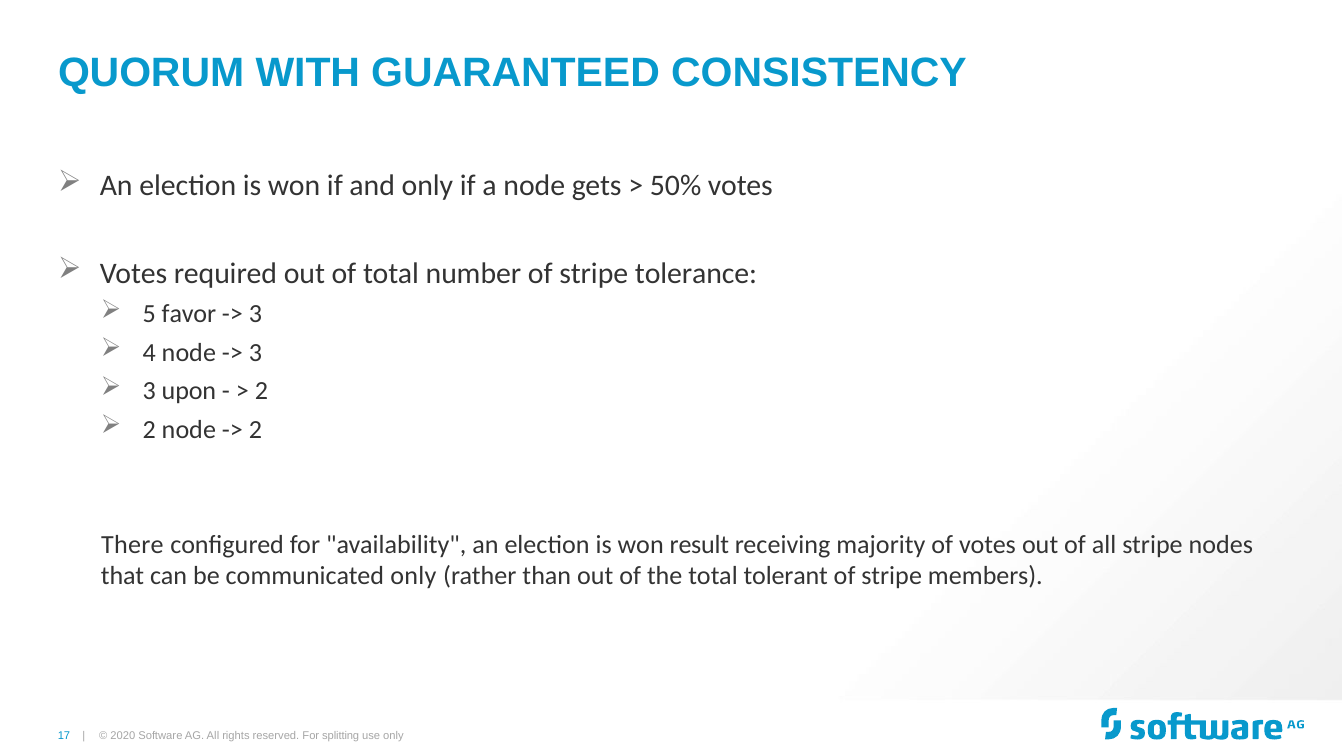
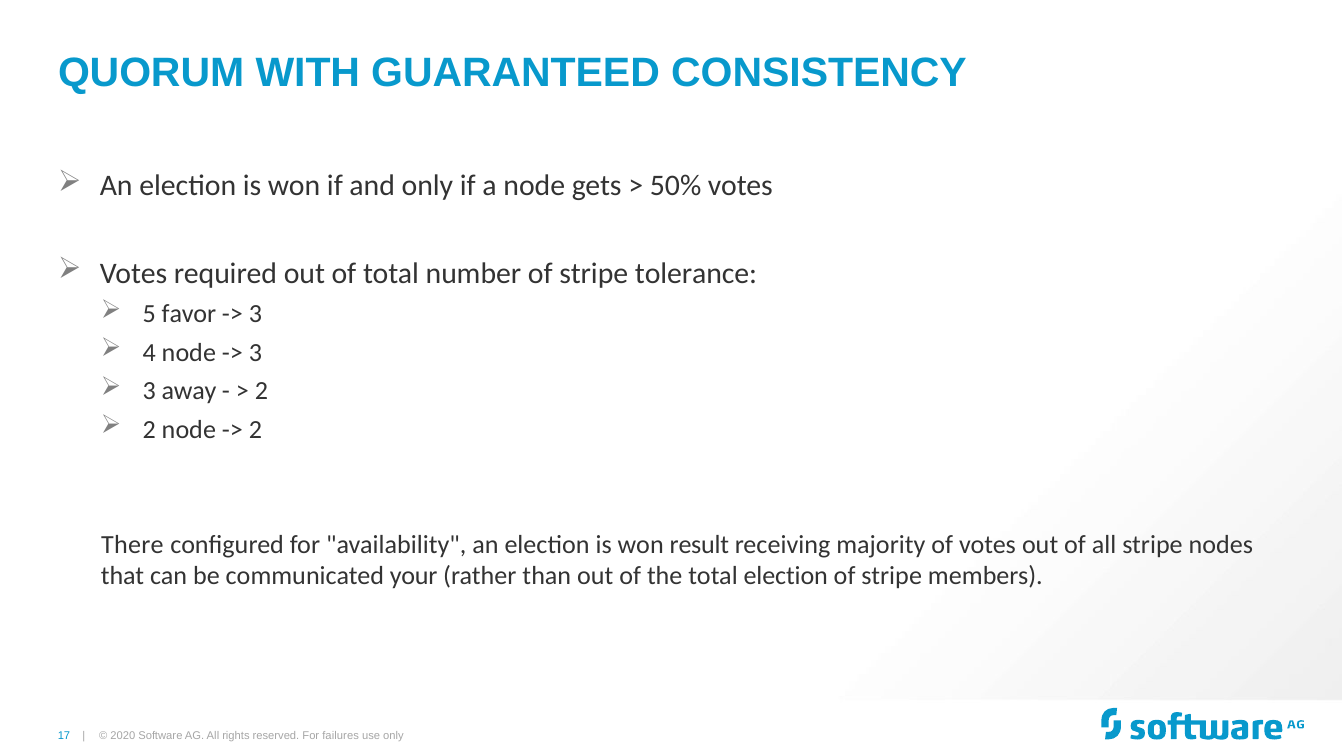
upon: upon -> away (189, 391)
communicated only: only -> your (414, 576)
total tolerant: tolerant -> election (786, 576)
splitting: splitting -> failures (341, 736)
